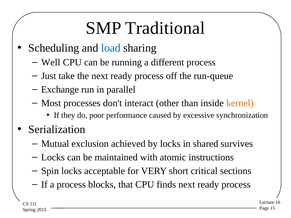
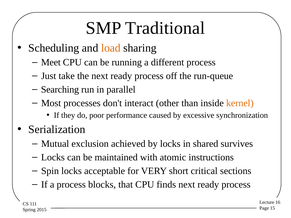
load colour: blue -> orange (111, 48)
Well: Well -> Meet (51, 62)
Exchange: Exchange -> Searching (60, 90)
